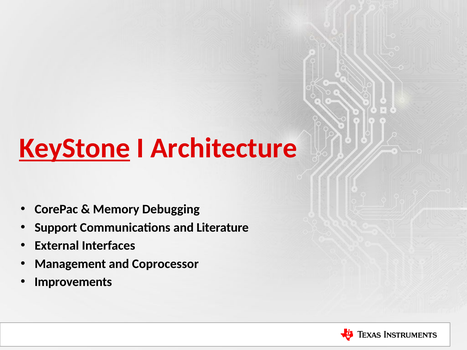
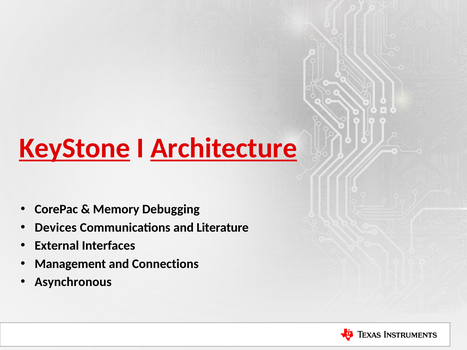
Architecture underline: none -> present (224, 148)
Support: Support -> Devices (56, 228)
Coprocessor: Coprocessor -> Connections (165, 264)
Improvements: Improvements -> Asynchronous (73, 282)
